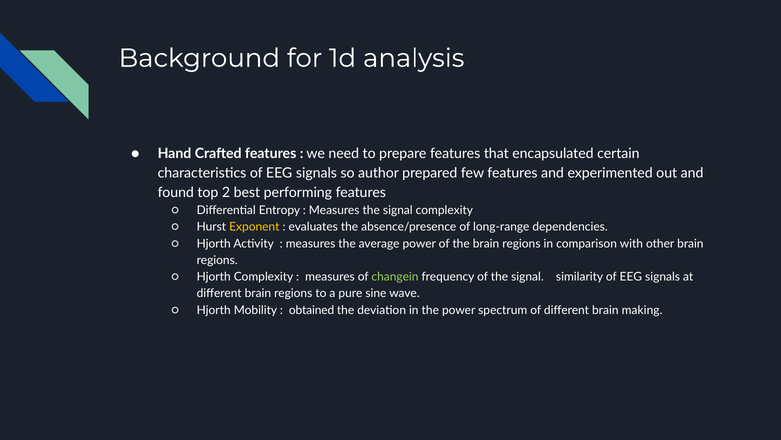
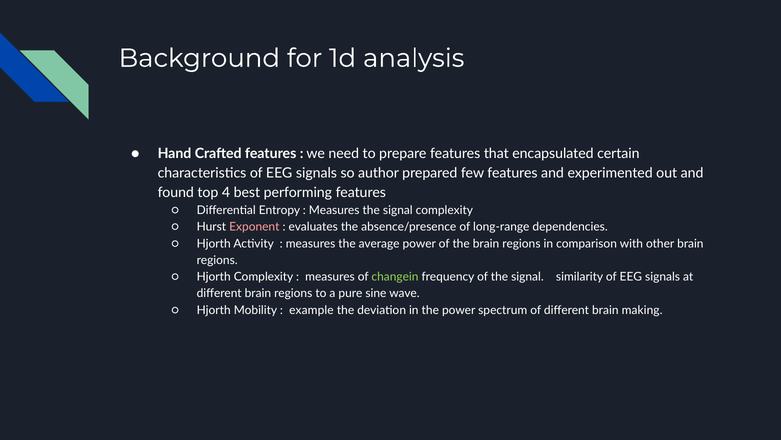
2: 2 -> 4 (226, 192)
Exponent colour: yellow -> pink (254, 227)
obtained: obtained -> example (311, 310)
